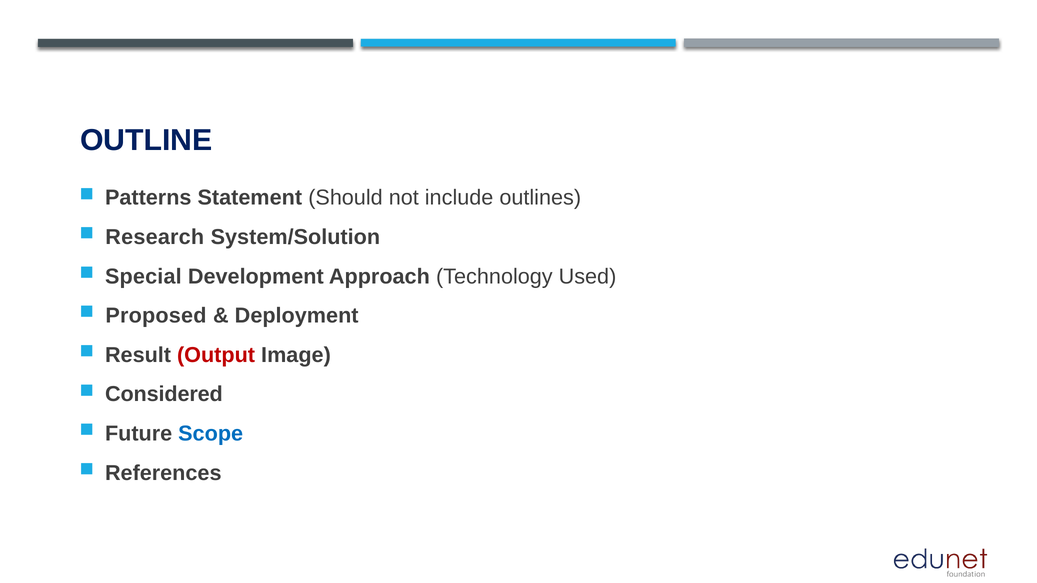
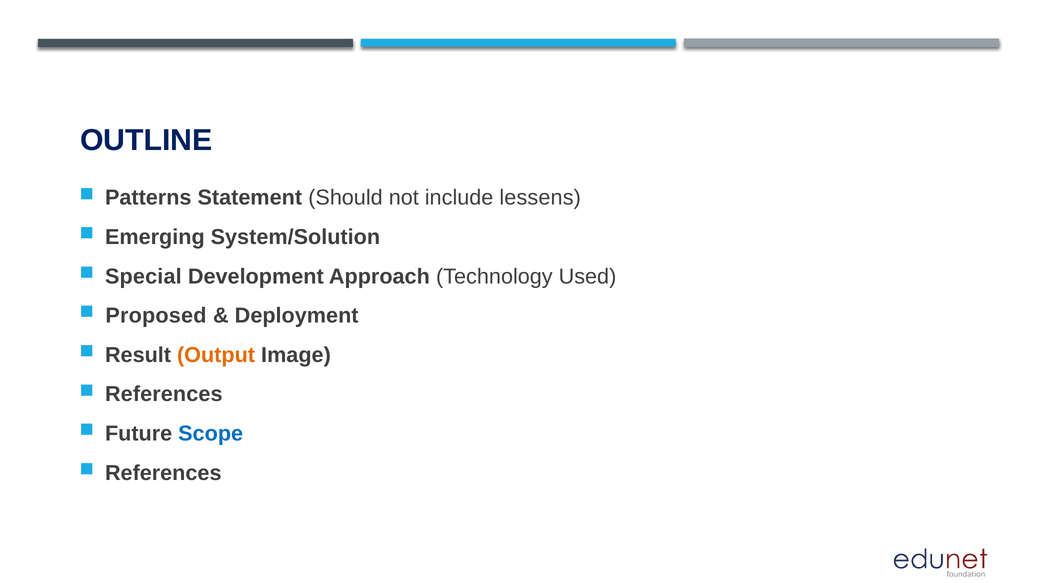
outlines: outlines -> lessens (540, 198)
Research: Research -> Emerging (155, 237)
Output colour: red -> orange (216, 355)
Considered: Considered -> References (164, 395)
